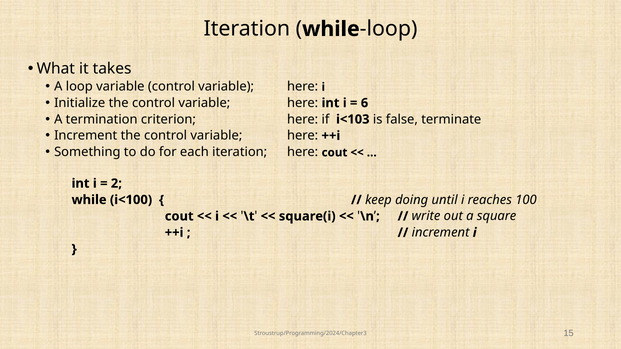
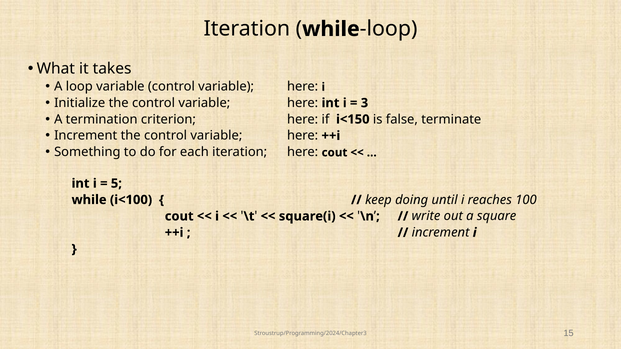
6: 6 -> 3 (365, 103)
i<103: i<103 -> i<150 (353, 119)
2: 2 -> 5 (116, 184)
